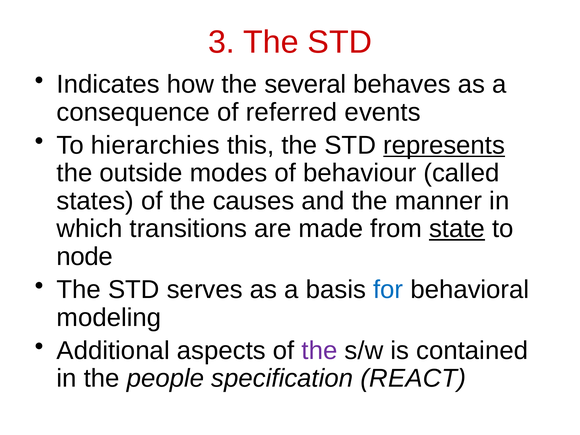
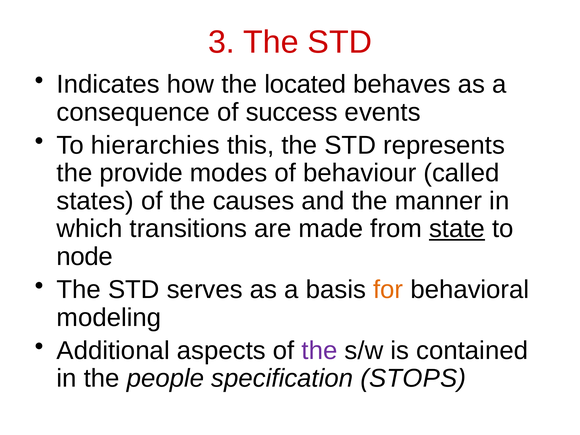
several: several -> located (305, 84)
referred: referred -> success (292, 112)
represents underline: present -> none (444, 145)
outside: outside -> provide (141, 173)
for colour: blue -> orange (388, 290)
REACT: REACT -> STOPS (413, 378)
